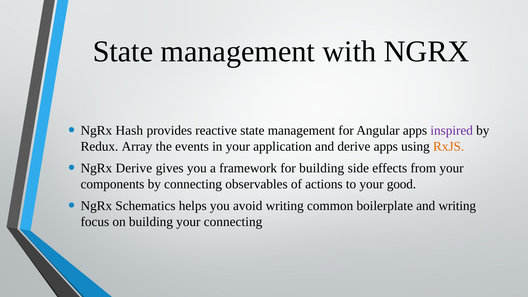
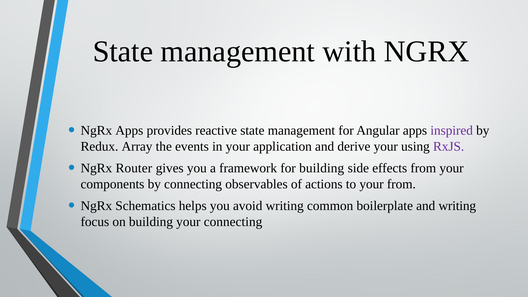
NgRx Hash: Hash -> Apps (129, 131)
derive apps: apps -> your (386, 146)
RxJS colour: orange -> purple (449, 146)
NgRx Derive: Derive -> Router (134, 168)
your good: good -> from (401, 184)
